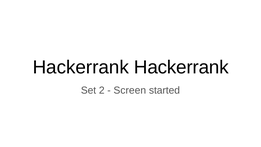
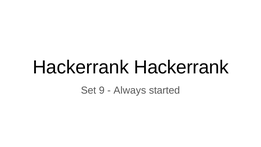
2: 2 -> 9 (102, 90)
Screen: Screen -> Always (130, 90)
